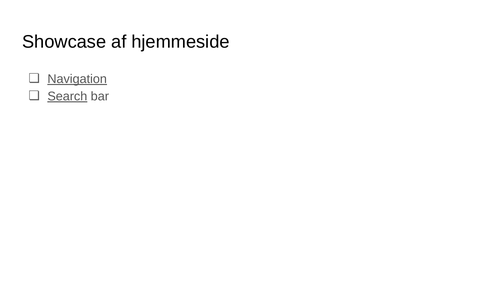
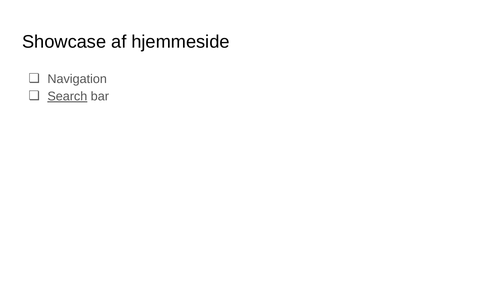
Navigation underline: present -> none (77, 79)
